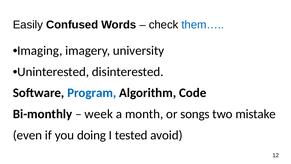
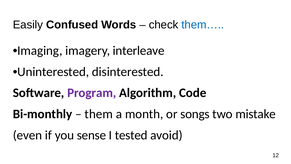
university: university -> interleave (139, 51)
Program colour: blue -> purple (92, 93)
week: week -> them (99, 114)
doing: doing -> sense (91, 135)
